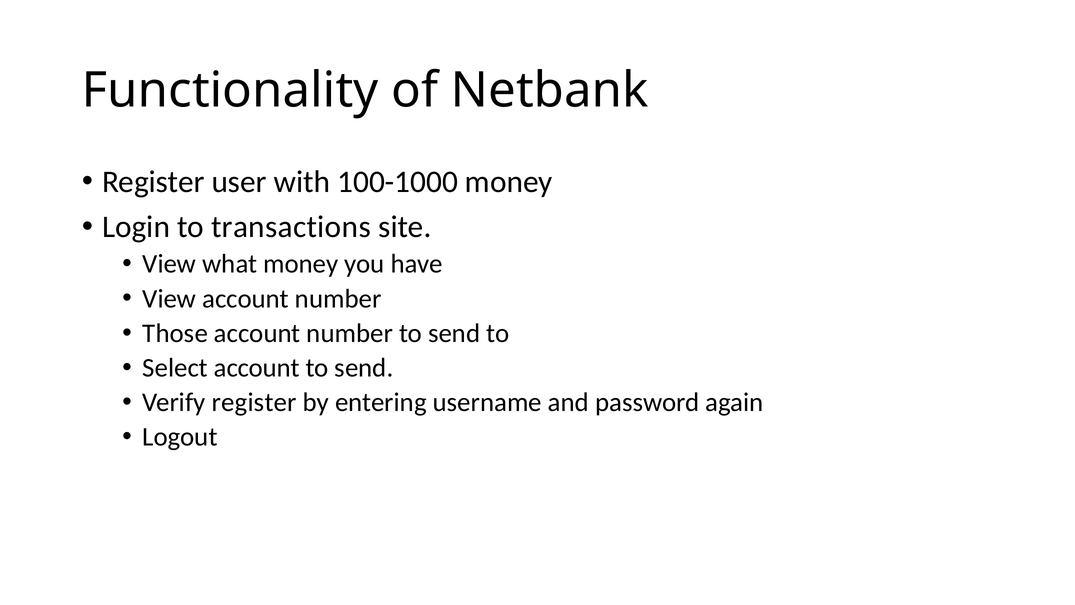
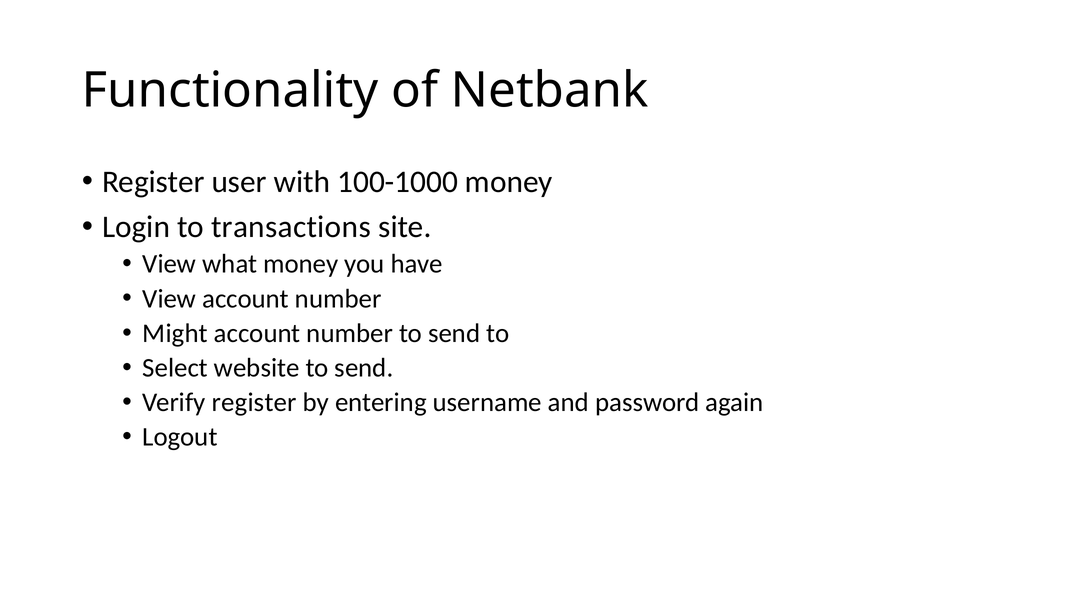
Those: Those -> Might (175, 333)
Select account: account -> website (257, 368)
